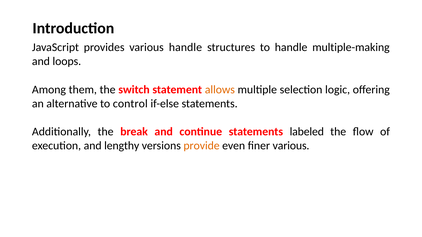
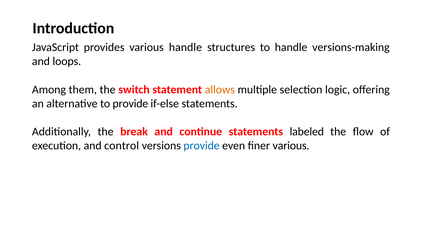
multiple-making: multiple-making -> versions-making (351, 47)
to control: control -> provide (130, 104)
lengthy: lengthy -> control (122, 146)
provide colour: orange -> blue (202, 146)
